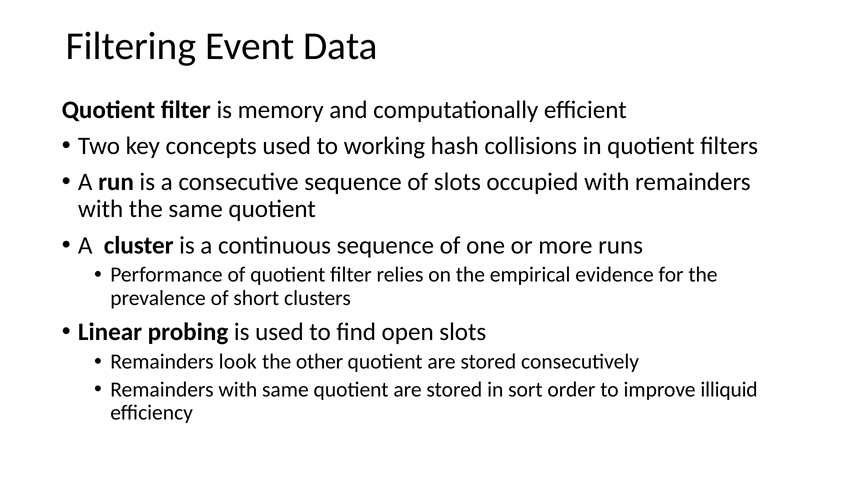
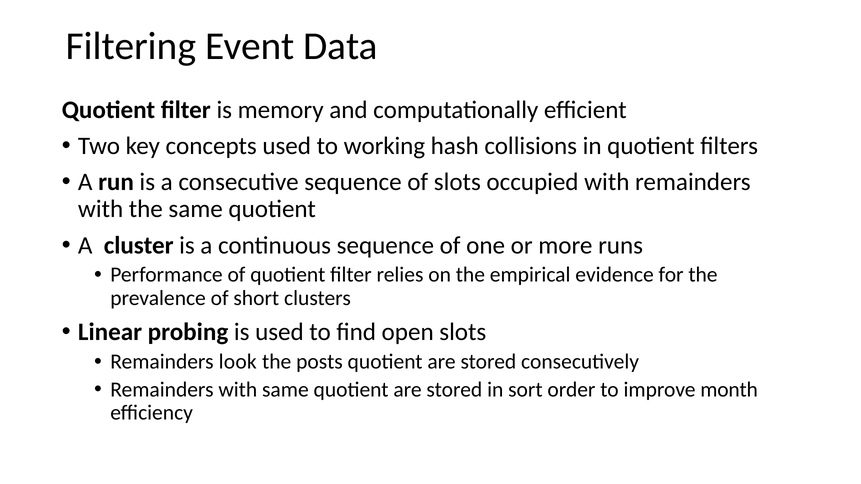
other: other -> posts (319, 362)
illiquid: illiquid -> month (729, 390)
